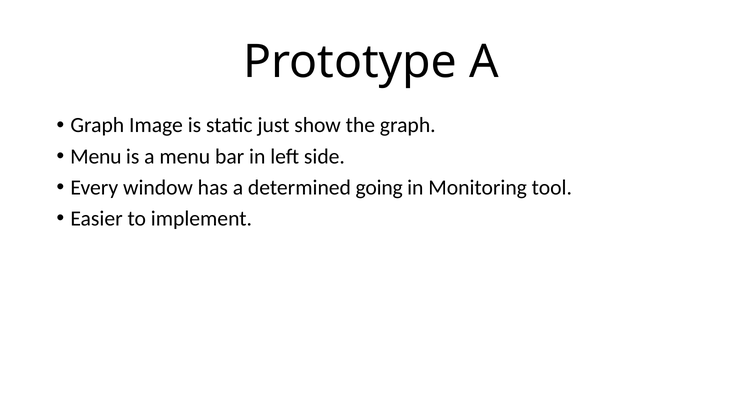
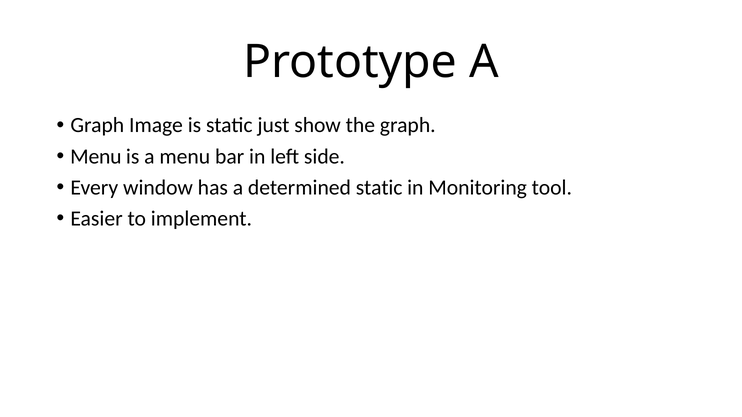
determined going: going -> static (379, 188)
